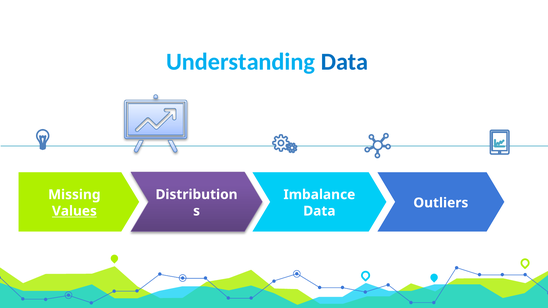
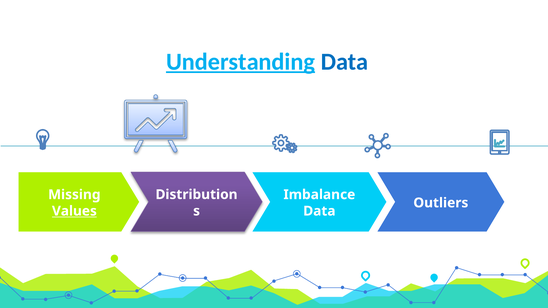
Understanding underline: none -> present (241, 62)
